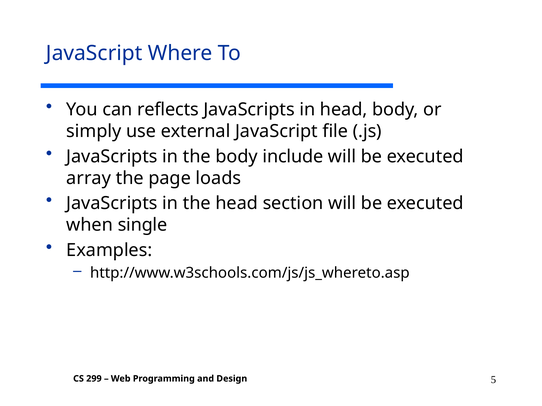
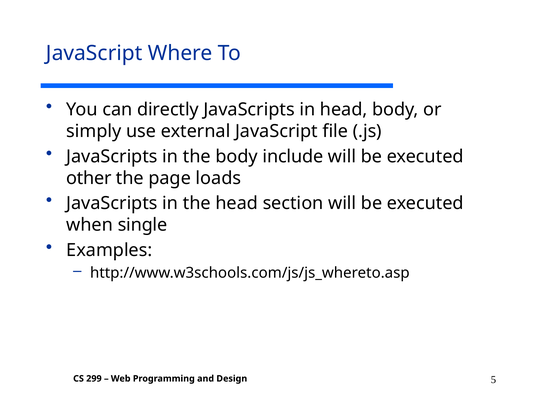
reflects: reflects -> directly (168, 110)
array: array -> other (89, 178)
